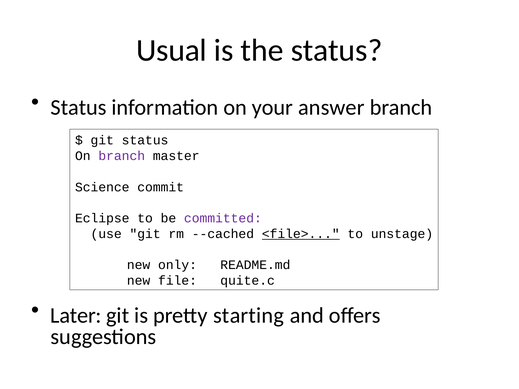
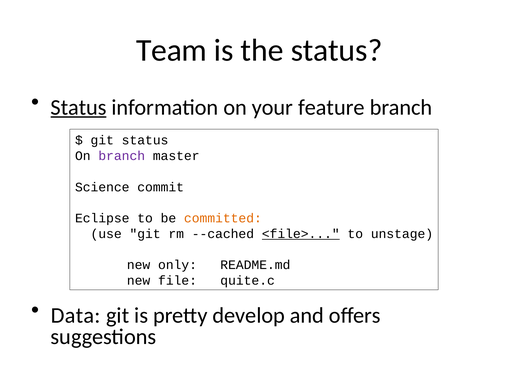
Usual: Usual -> Team (172, 50)
Status underline: none -> present (79, 107)
answer: answer -> feature (331, 107)
committed colour: purple -> orange (223, 218)
Later: Later -> Data (76, 316)
starting: starting -> develop (249, 316)
